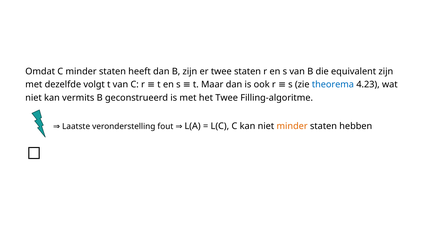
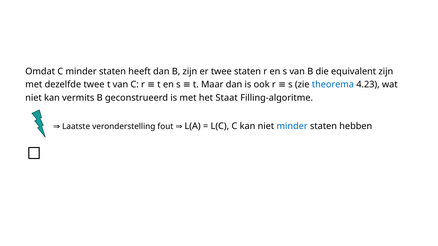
dezelfde volgt: volgt -> twee (94, 85)
het Twee: Twee -> Staat (227, 98)
minder colour: orange -> blue (292, 126)
